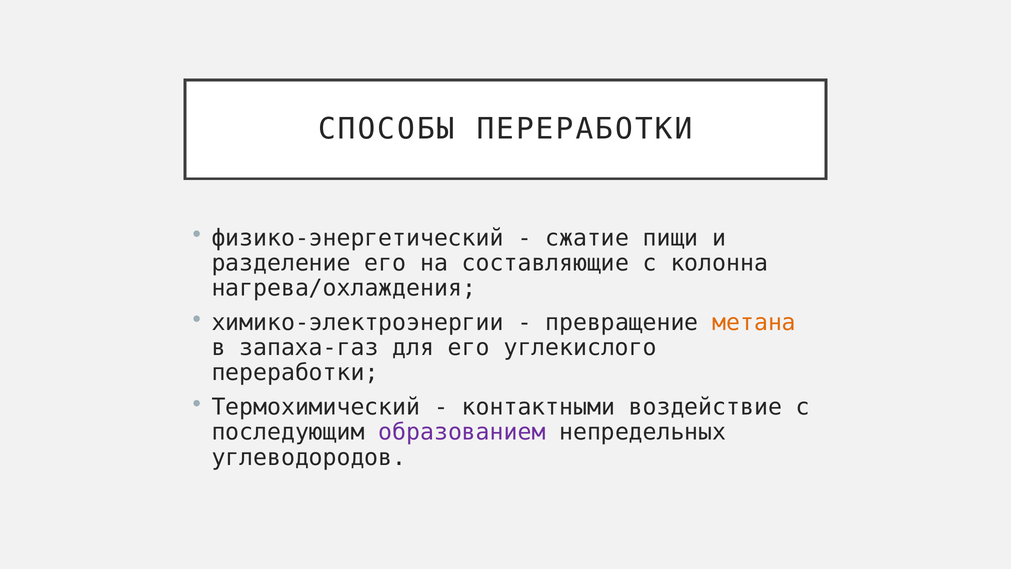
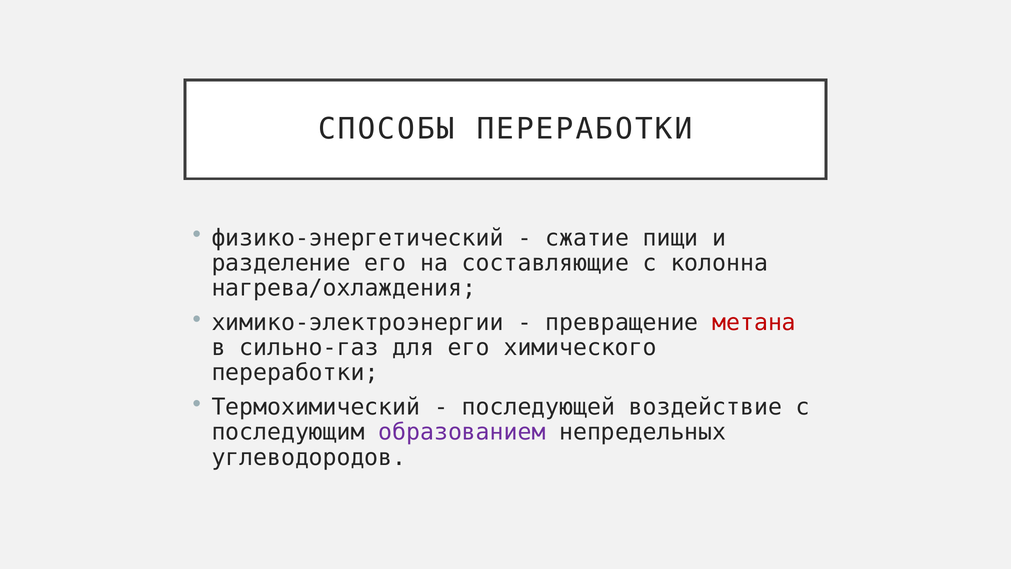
метана colour: orange -> red (754, 323)
запаха-газ: запаха-газ -> сильно-газ (309, 348)
углекислого: углекислого -> химического (580, 348)
контактными: контактными -> последующей (538, 407)
